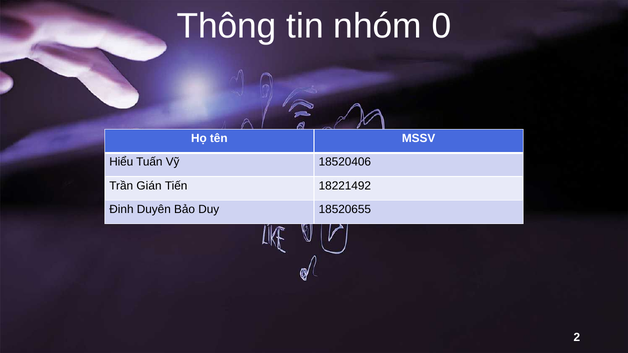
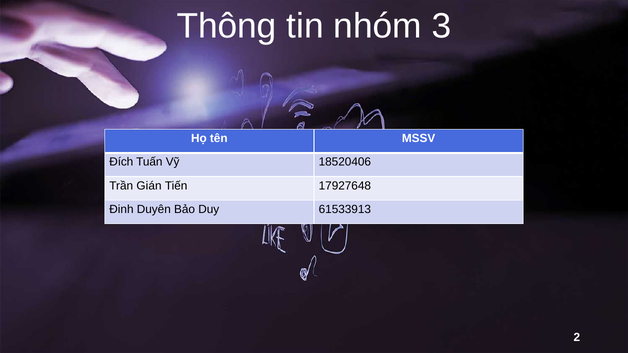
0: 0 -> 3 (442, 26)
Hiểu: Hiểu -> Đích (121, 162)
18221492: 18221492 -> 17927648 (345, 186)
18520655: 18520655 -> 61533913 (345, 209)
